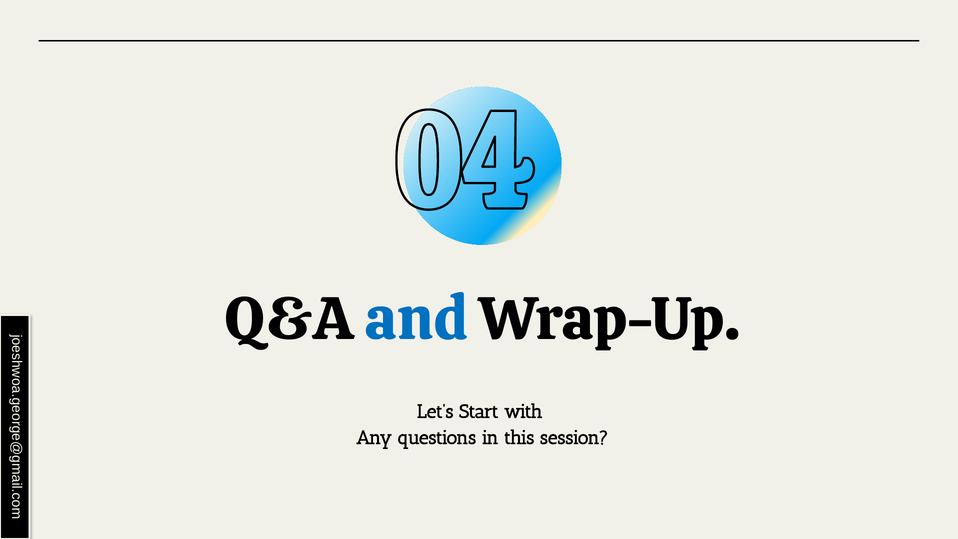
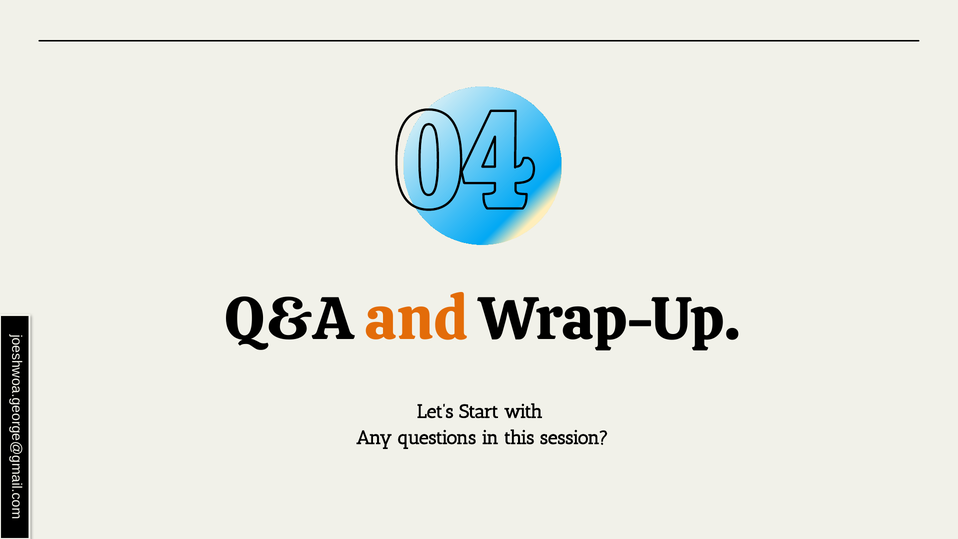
and colour: blue -> orange (416, 319)
